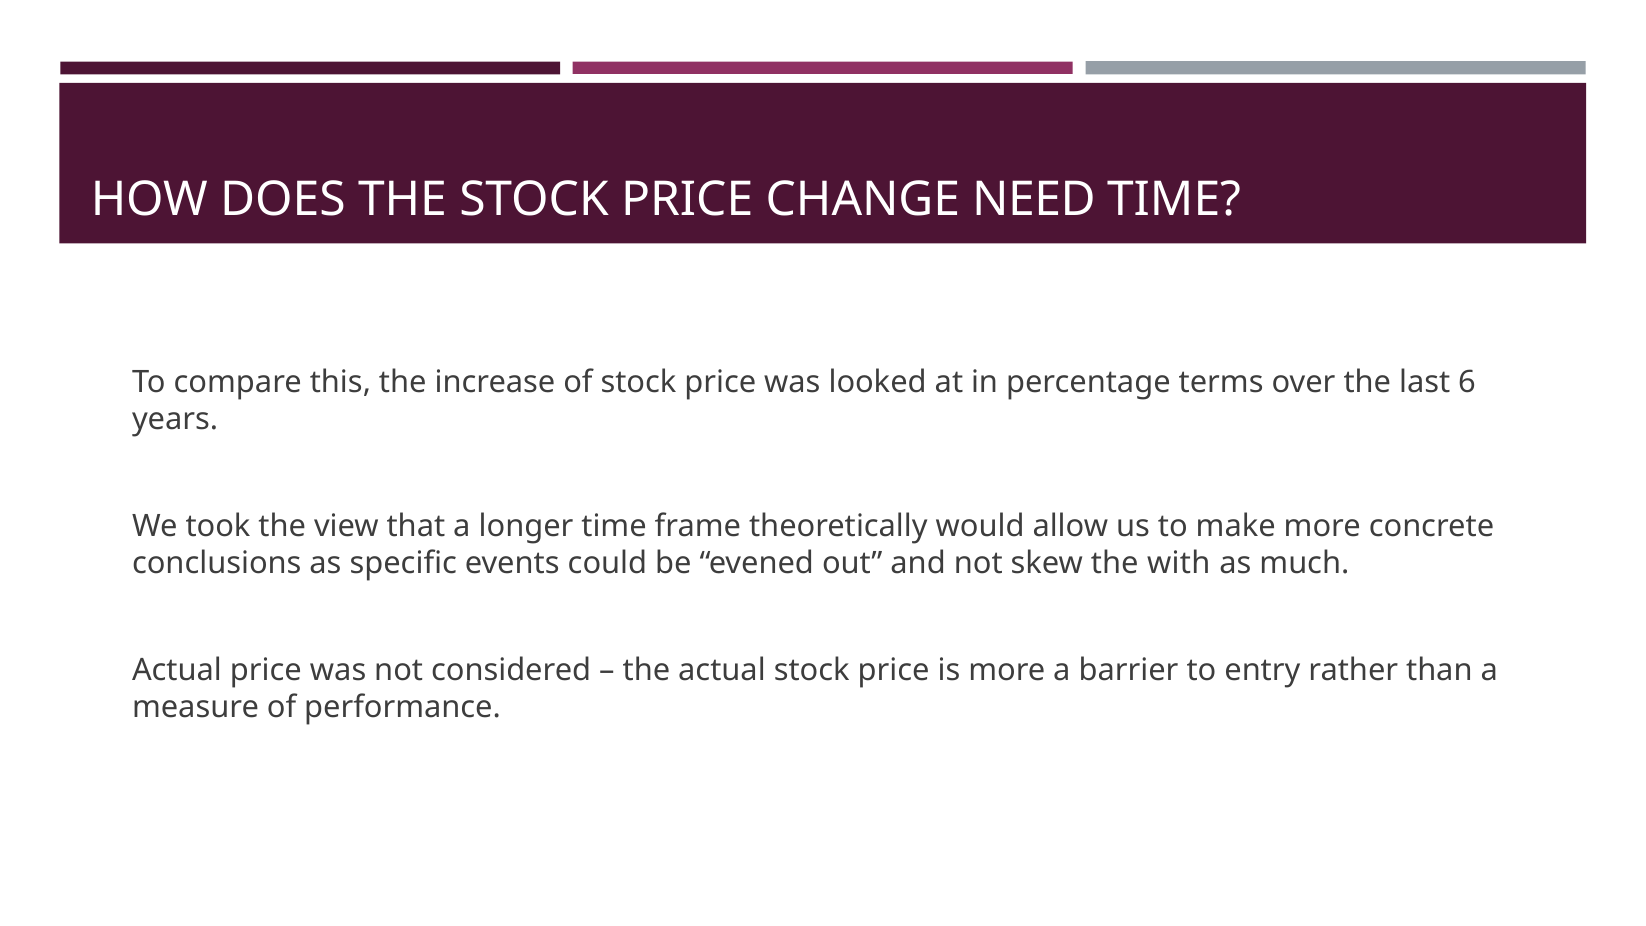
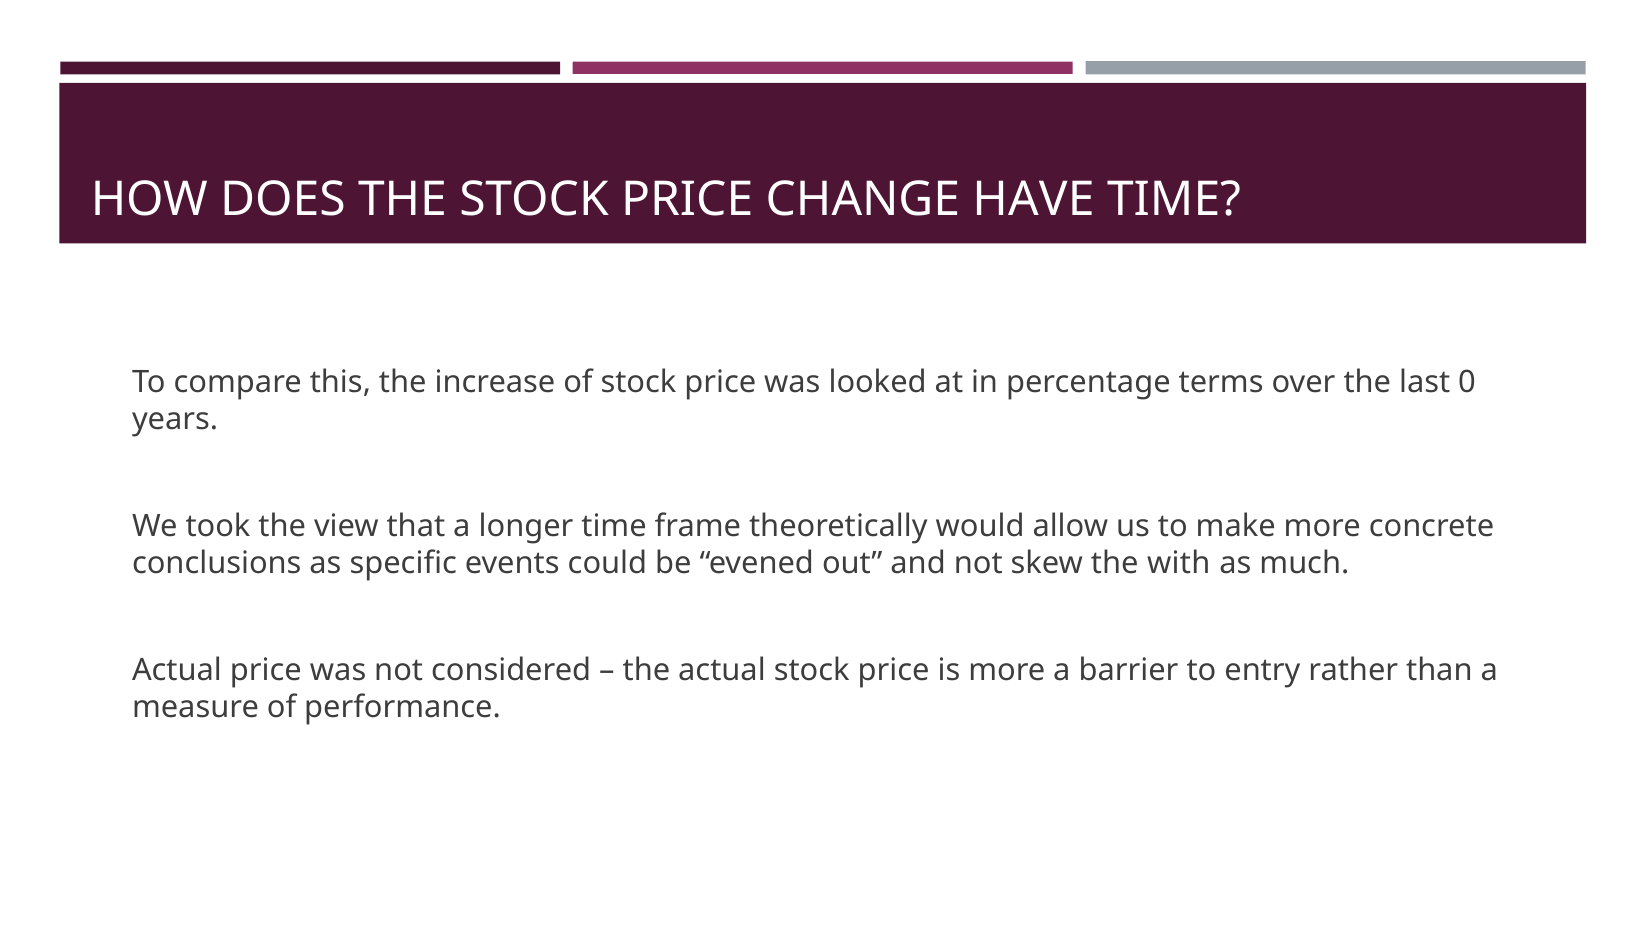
NEED: NEED -> HAVE (1034, 200)
6: 6 -> 0 (1467, 382)
